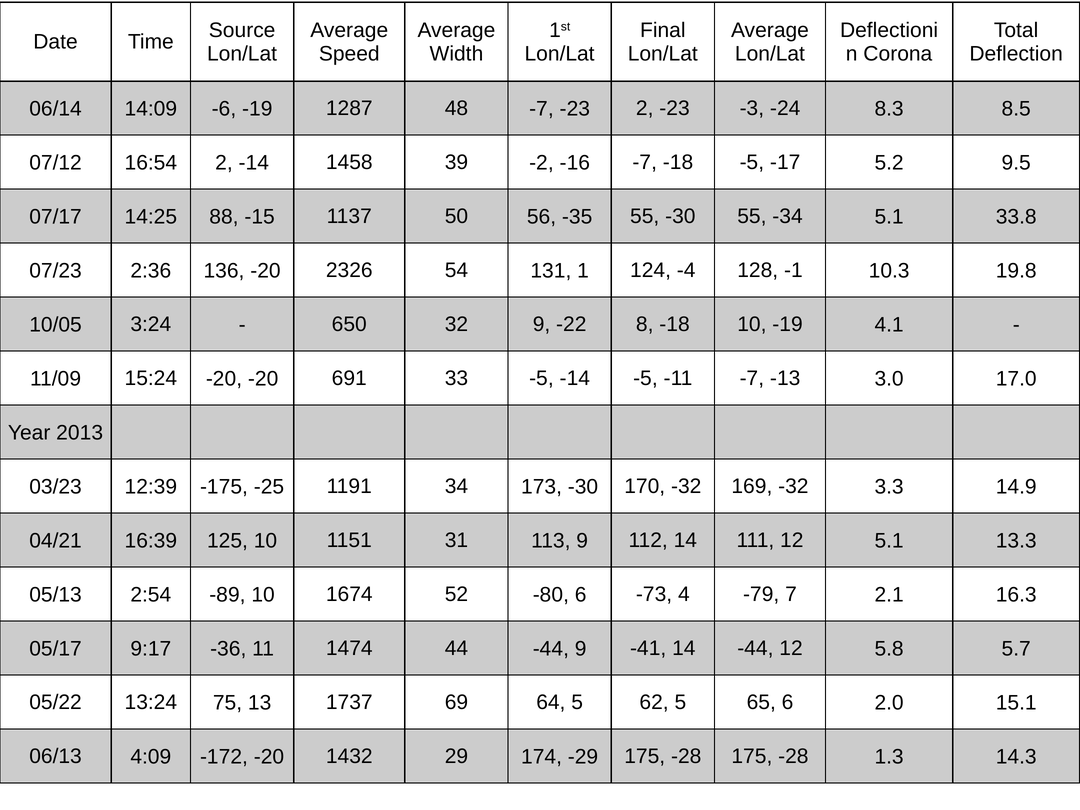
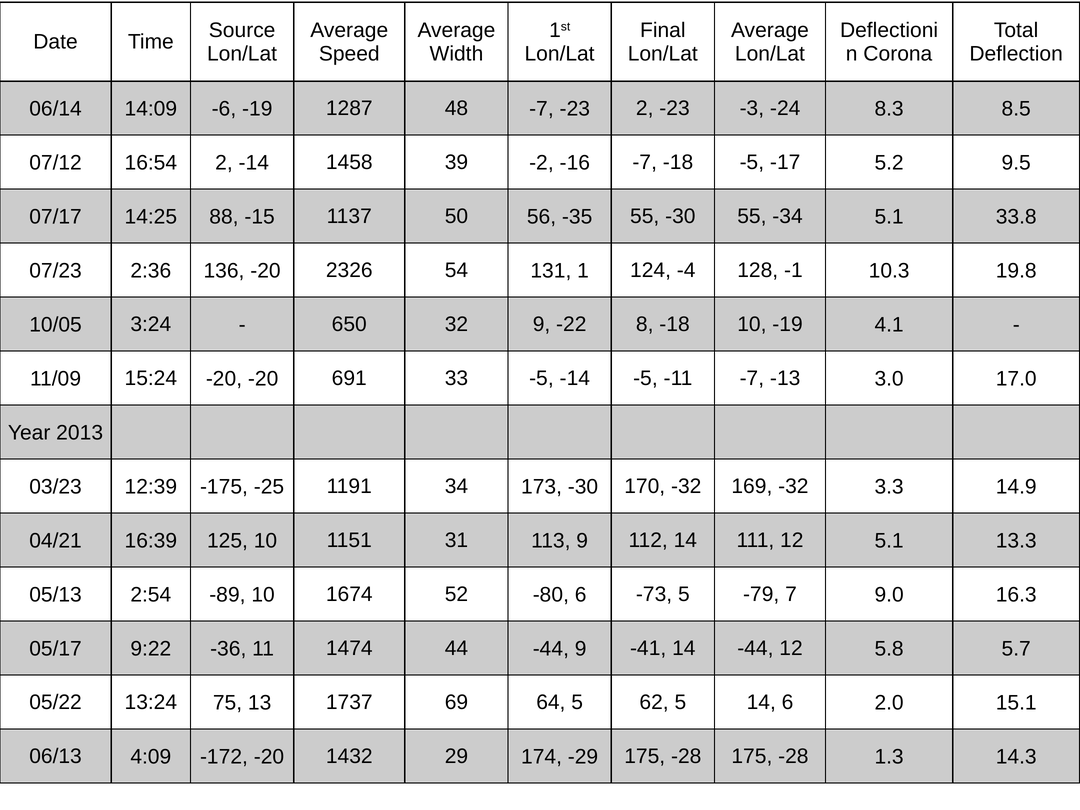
-73 4: 4 -> 5 (684, 594)
2.1: 2.1 -> 9.0 (889, 595)
9:17: 9:17 -> 9:22 (151, 649)
5 65: 65 -> 14 (761, 702)
